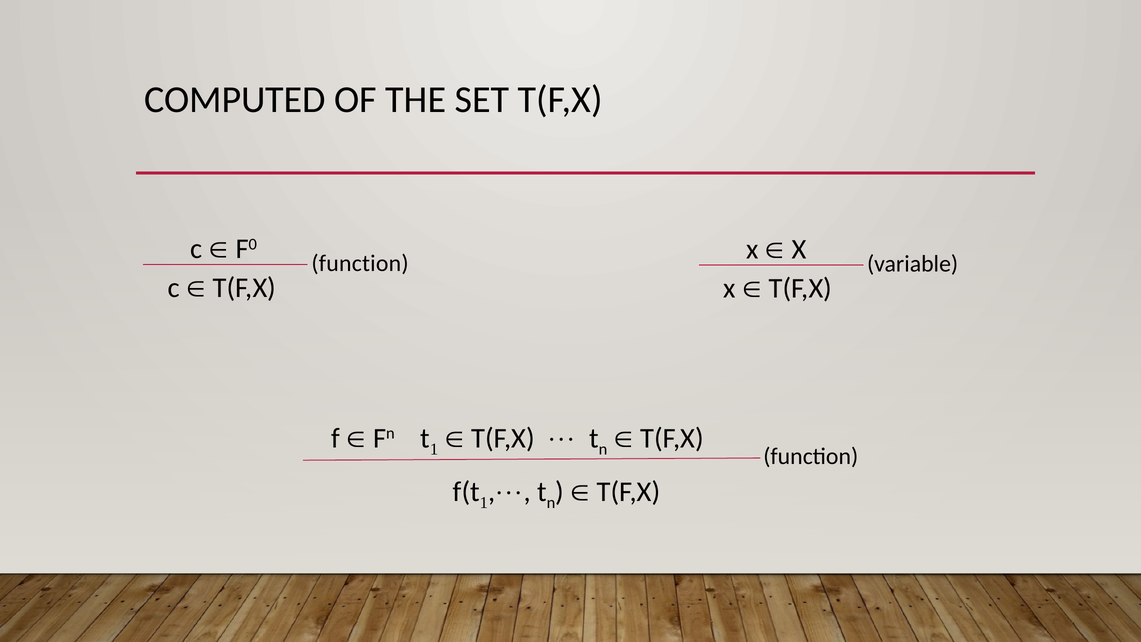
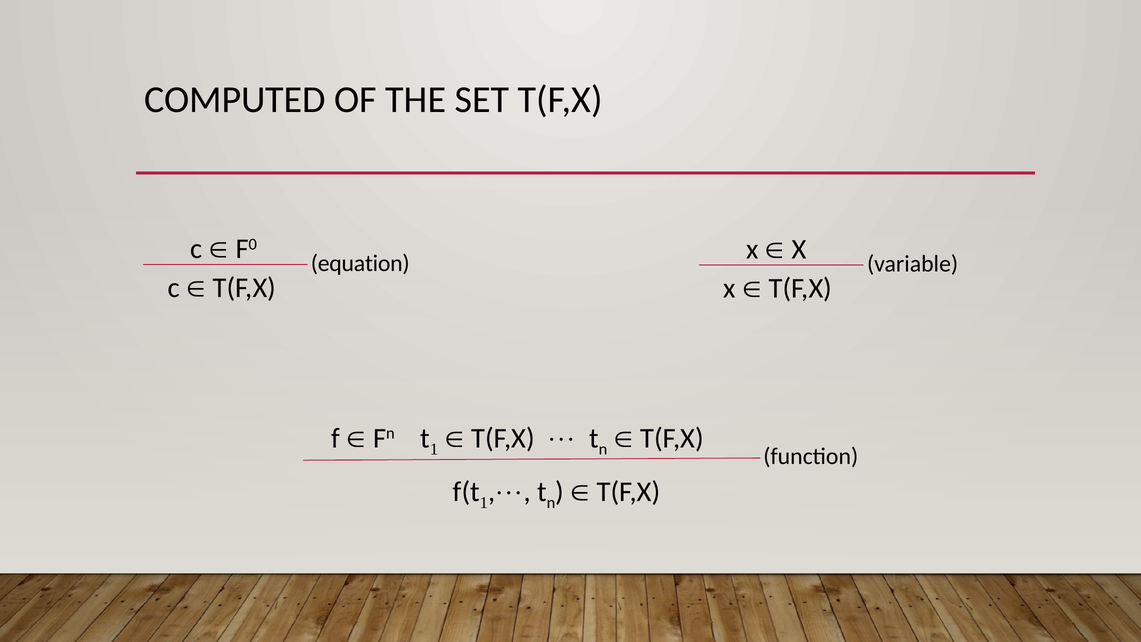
function: function -> equation (360, 264)
